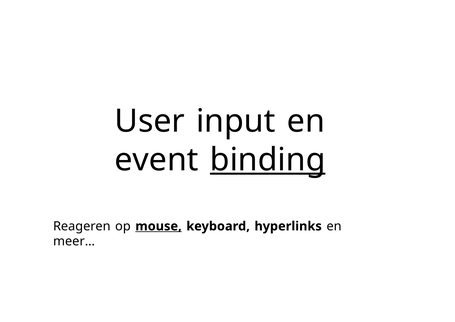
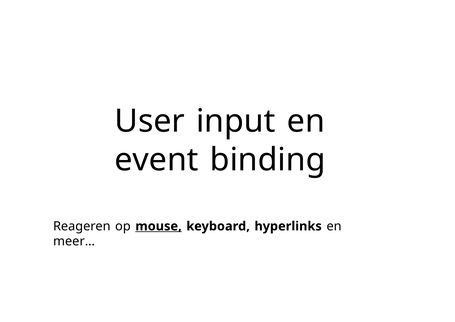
binding underline: present -> none (268, 160)
